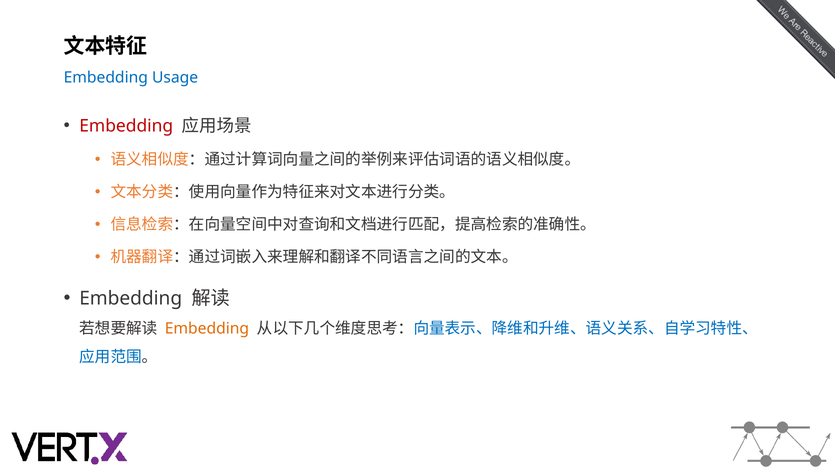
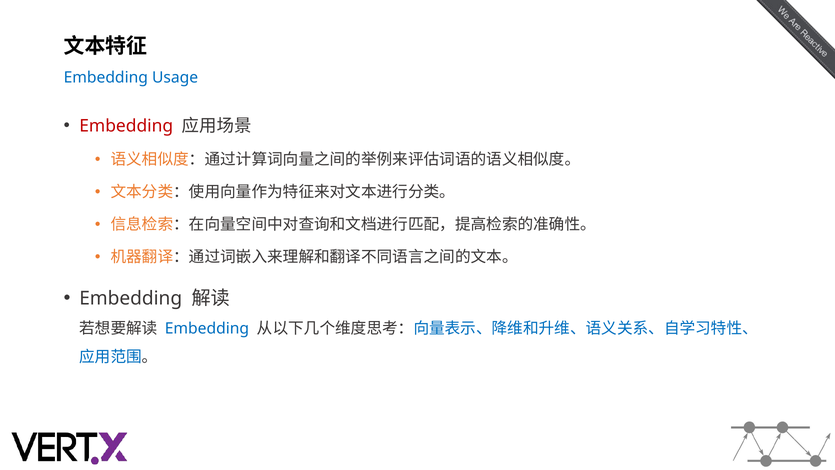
Embedding colour: orange -> blue (207, 328)
